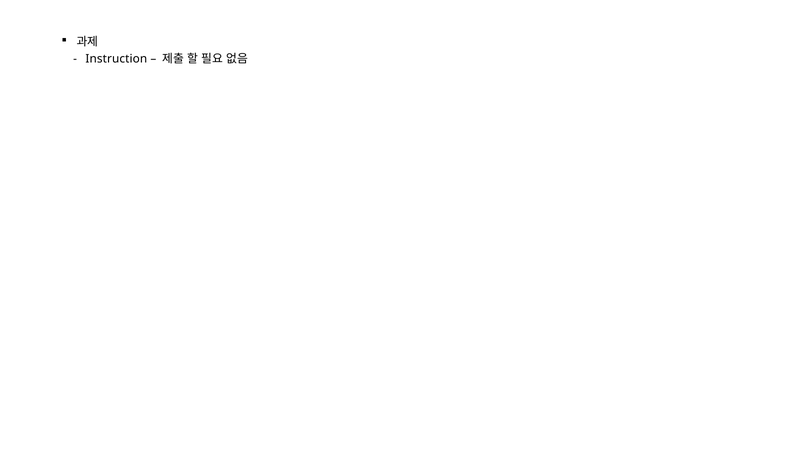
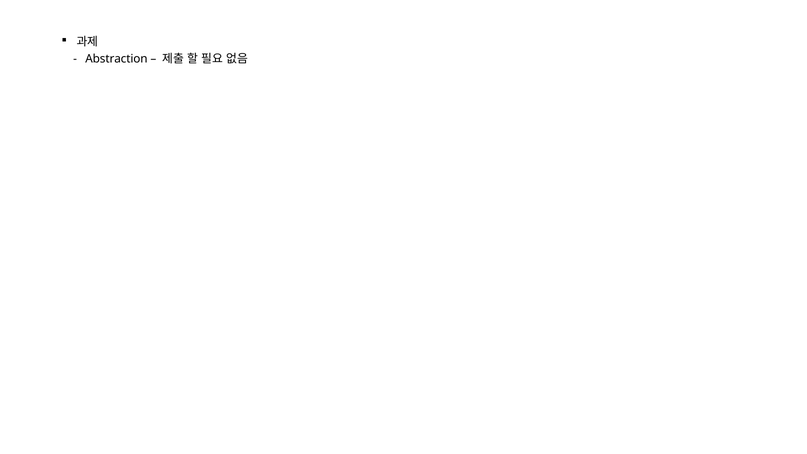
Instruction: Instruction -> Abstraction (116, 59)
